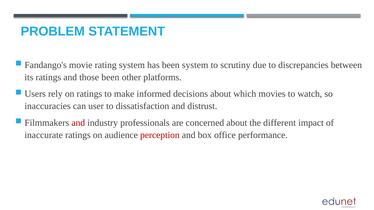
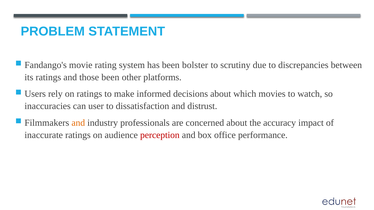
been system: system -> bolster (195, 65)
and colour: red -> orange (78, 123)
different: different -> accuracy (280, 123)
